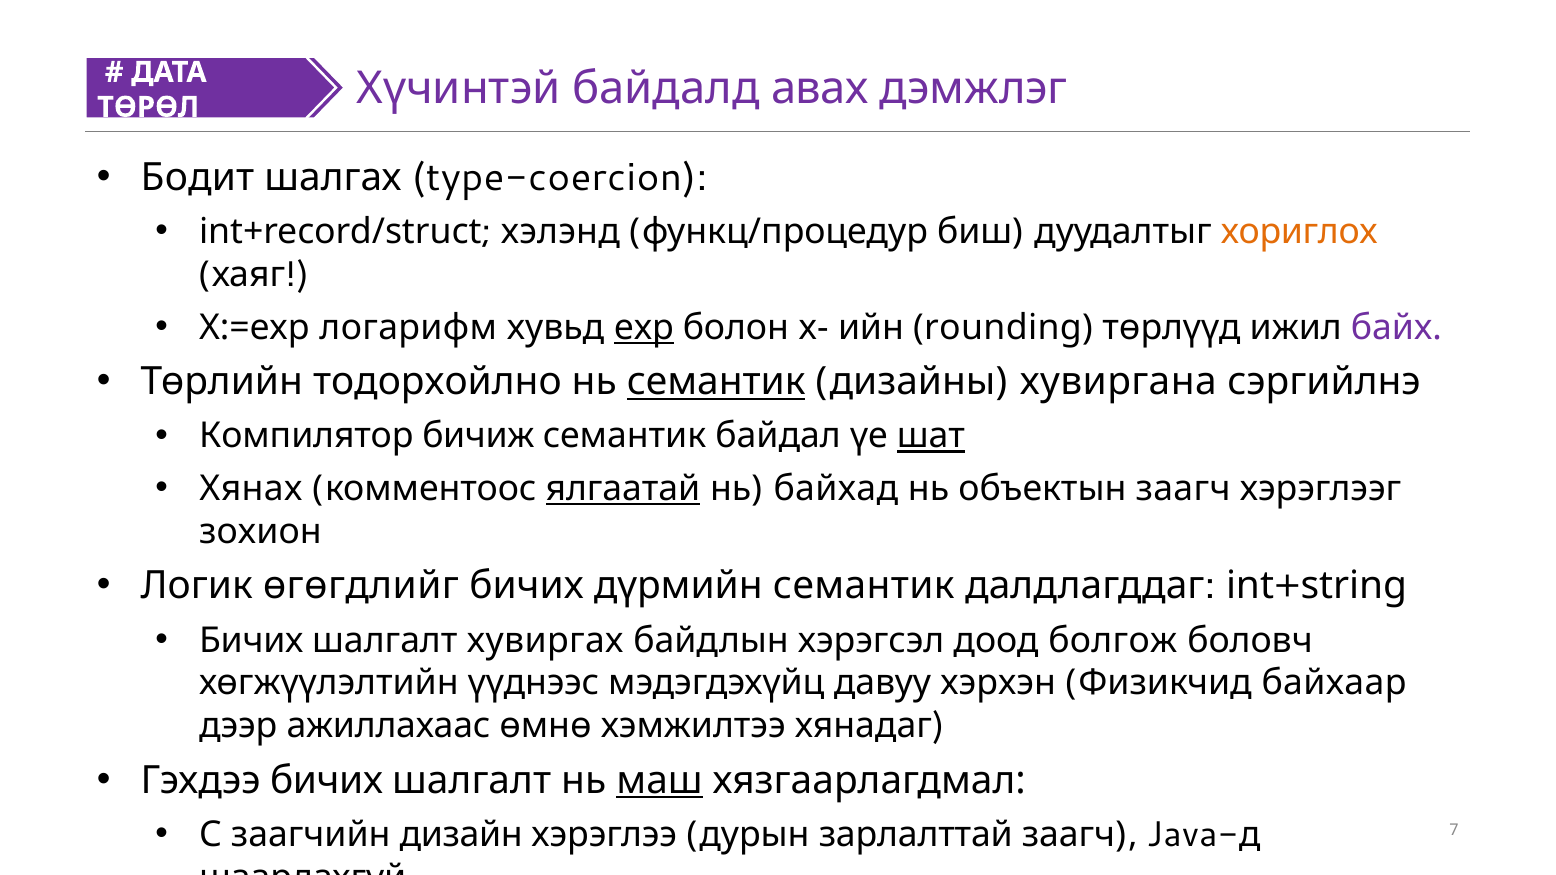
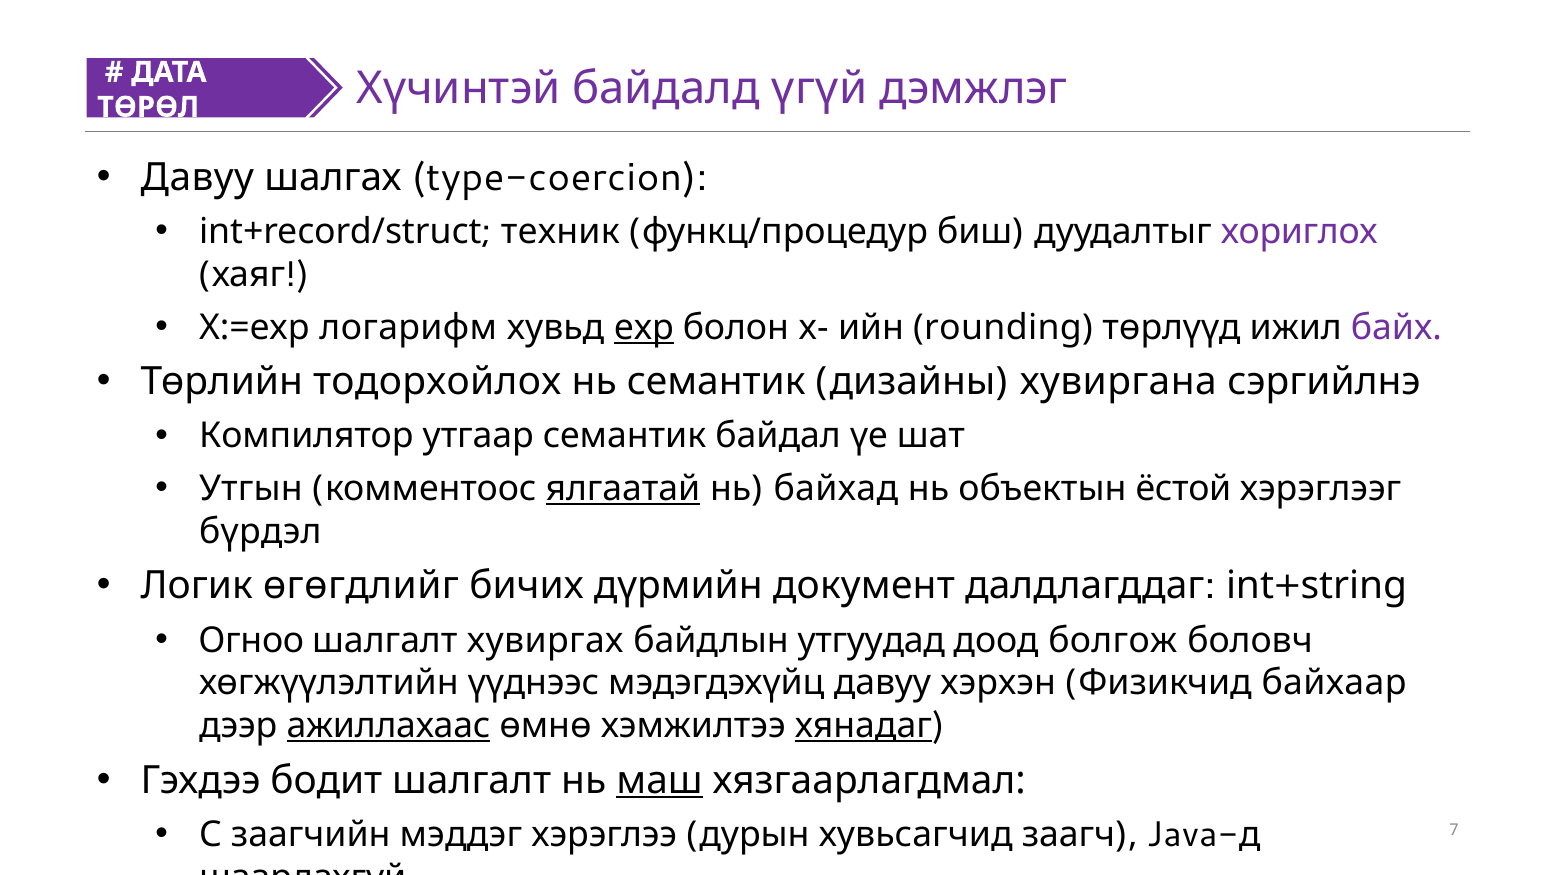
авах: авах -> үгүй (820, 88)
Бодит: Бодит -> Давуу (197, 178)
хэлэнд: хэлэнд -> техник (560, 232)
хориглох colour: orange -> purple (1299, 232)
тодорхойлно: тодорхойлно -> тодорхойлох (437, 382)
семантик underline: present -> none (716, 382)
бичиж: бичиж -> утгаар (478, 436)
шат underline: present -> none (931, 436)
Хянах: Хянах -> Утгын (251, 489)
объектын заагч: заагч -> ёстой (1183, 489)
зохион: зохион -> бүрдэл (260, 532)
дүрмийн семантик: семантик -> документ (864, 586)
Бичих: Бичих -> Огноо (251, 641)
хэрэгсэл: хэрэгсэл -> утгуудад (871, 641)
ажиллахаас underline: none -> present (389, 726)
хянадаг underline: none -> present (863, 726)
Гэхдээ бичих: бичих -> бодит (326, 781)
дизайн: дизайн -> мэддэг (461, 835)
зарлалттай: зарлалттай -> хувьсагчид (916, 835)
